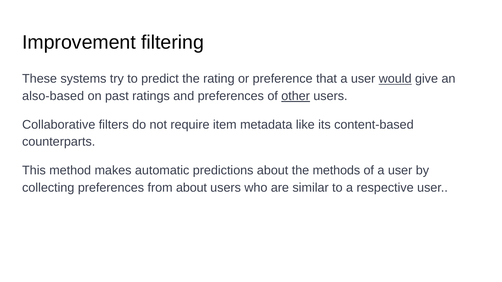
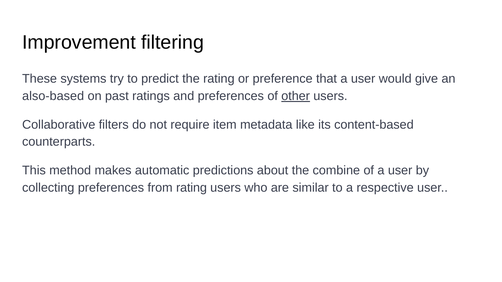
would underline: present -> none (395, 79)
methods: methods -> combine (336, 170)
from about: about -> rating (191, 188)
